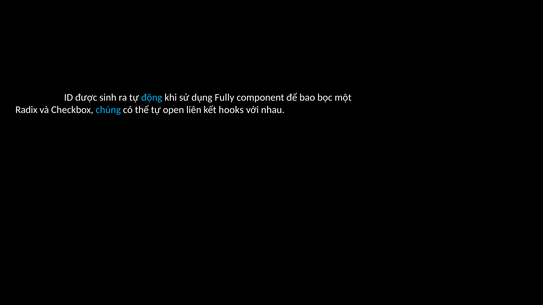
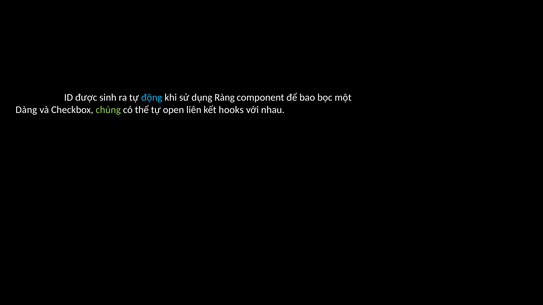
Fully: Fully -> Ràng (225, 98)
Radix: Radix -> Dàng (26, 110)
chúng colour: light blue -> light green (108, 110)
